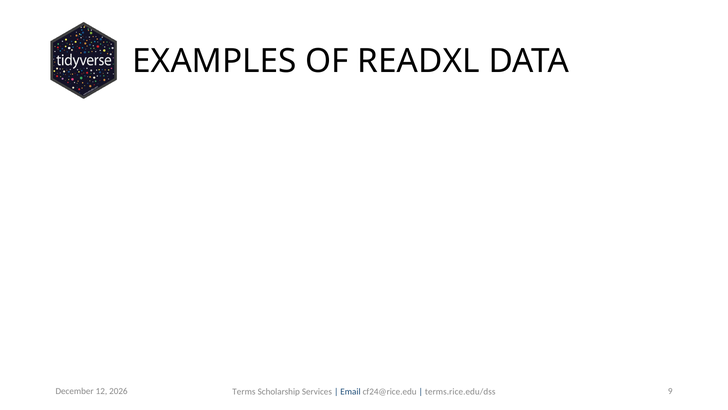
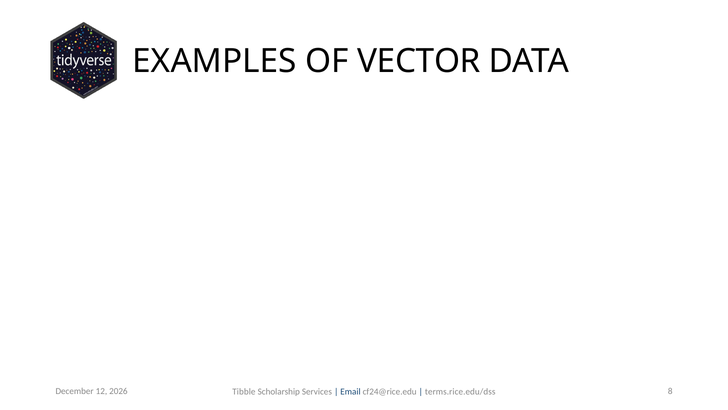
READXL: READXL -> VECTOR (419, 61)
9: 9 -> 8 (670, 391)
Terms: Terms -> Tibble (244, 391)
